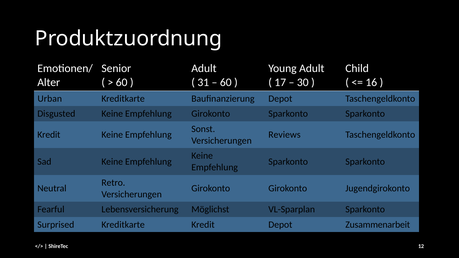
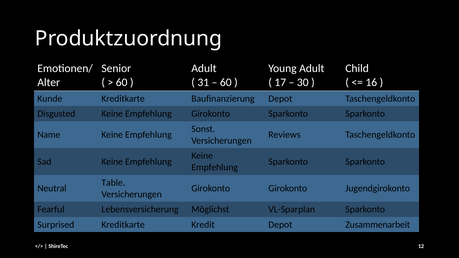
Urban: Urban -> Kunde (50, 99)
Kredit: Kredit -> Name (49, 135)
Retro: Retro -> Table (113, 183)
